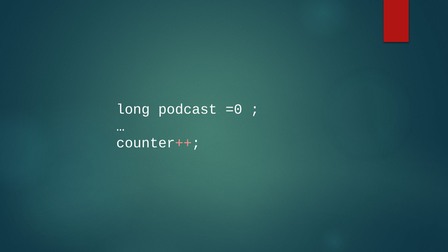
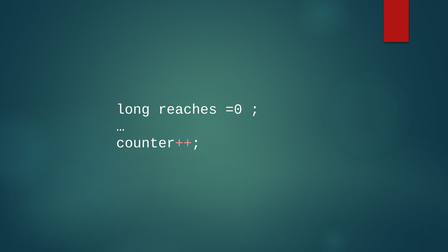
podcast: podcast -> reaches (188, 109)
